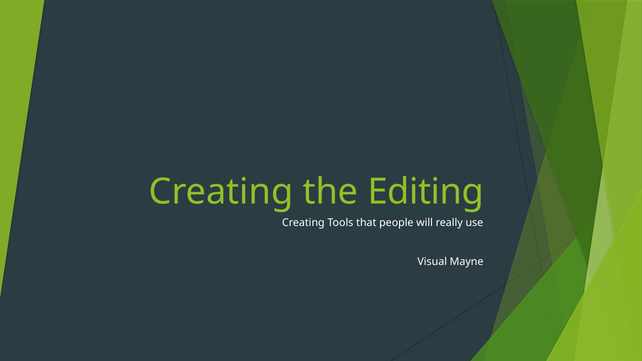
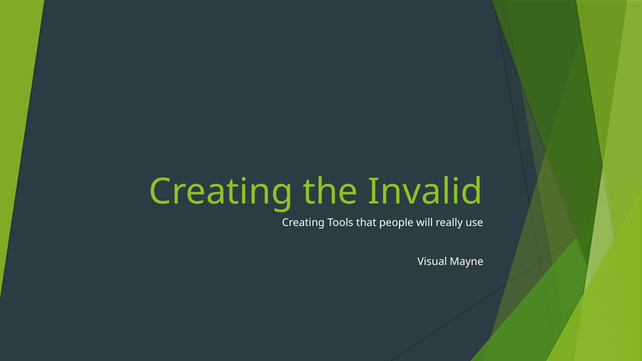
Editing: Editing -> Invalid (425, 192)
